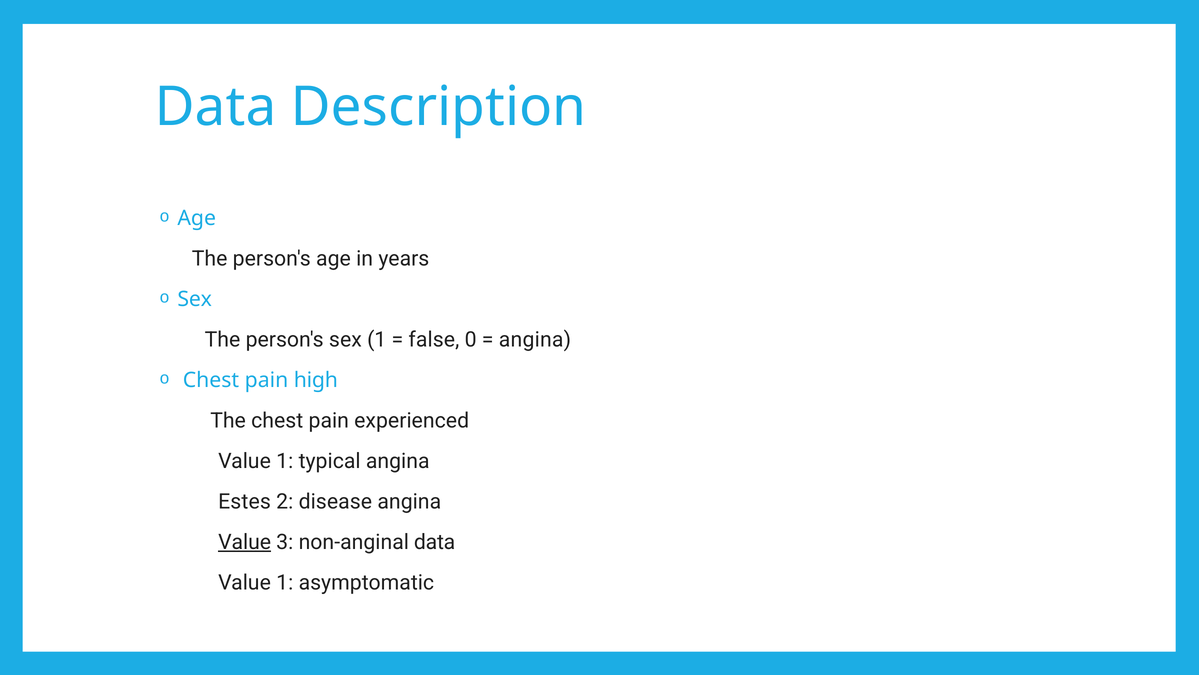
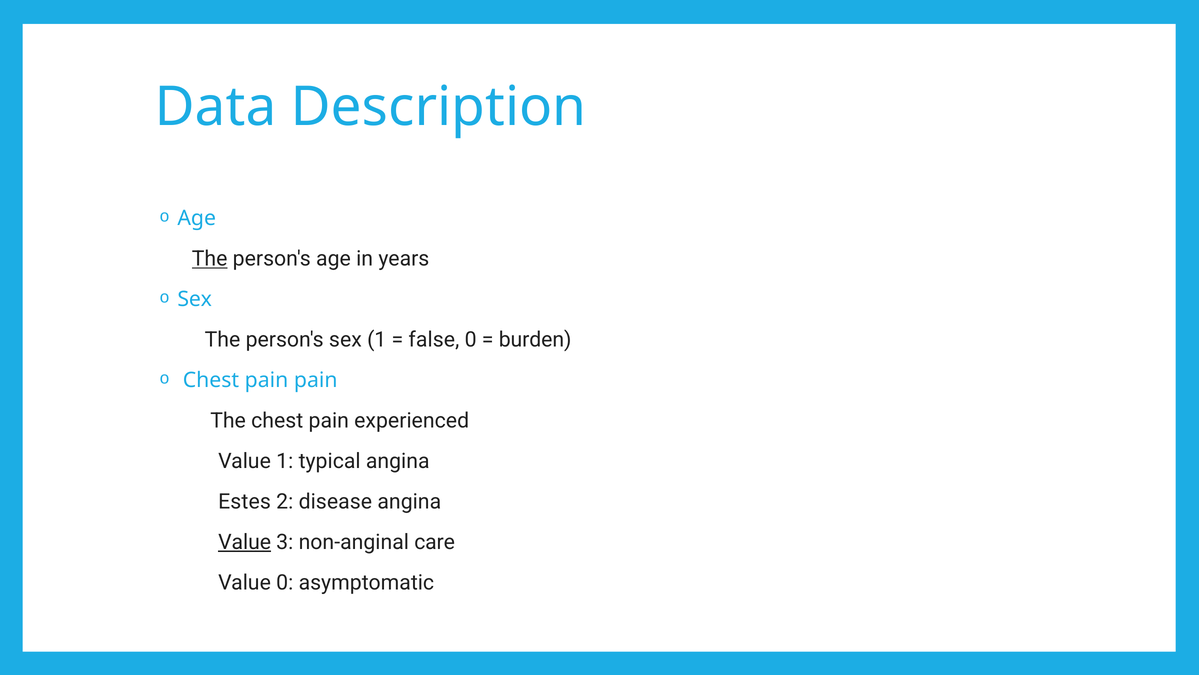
The underline: none -> present (210, 259)
angina: angina -> burden (535, 339)
pain high: high -> pain (316, 380)
non-anginal data: data -> care (435, 542)
1: 1 -> 0 (285, 582)
